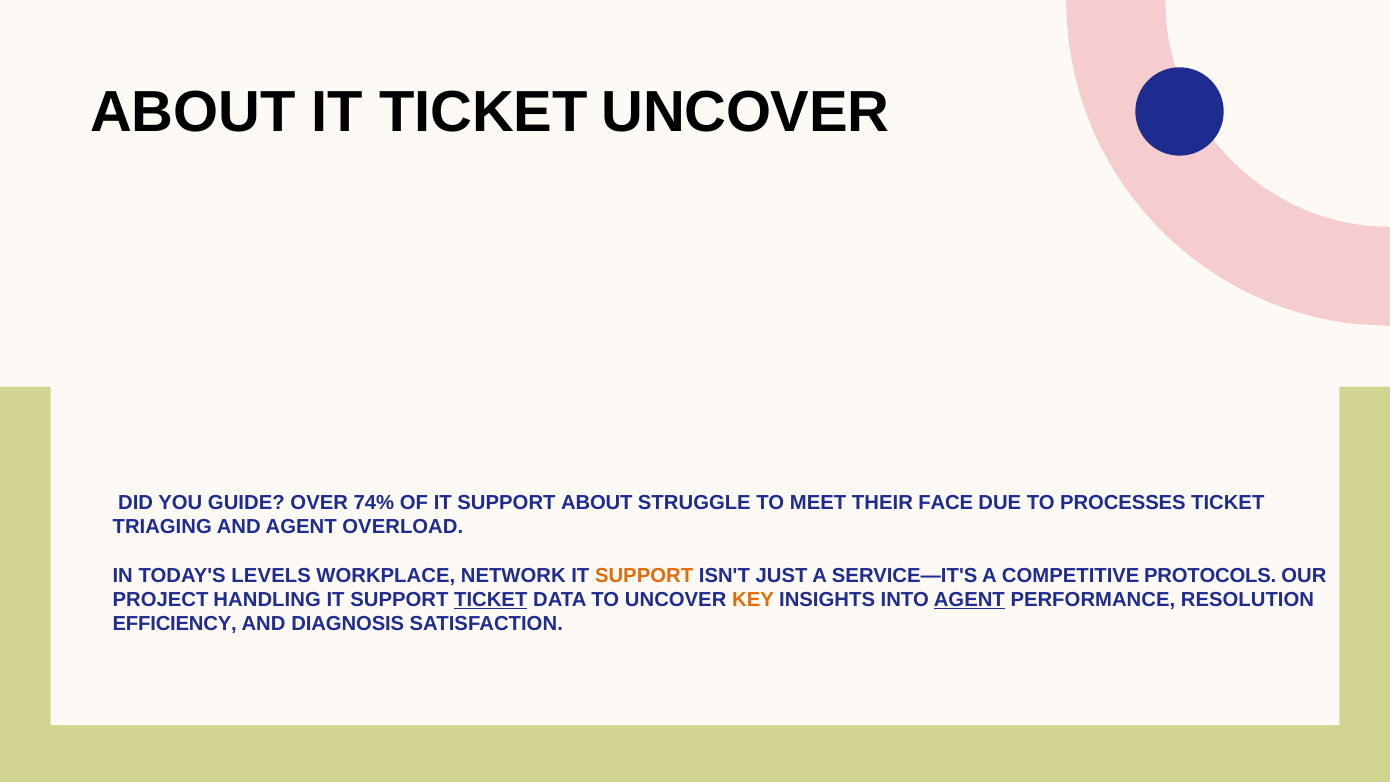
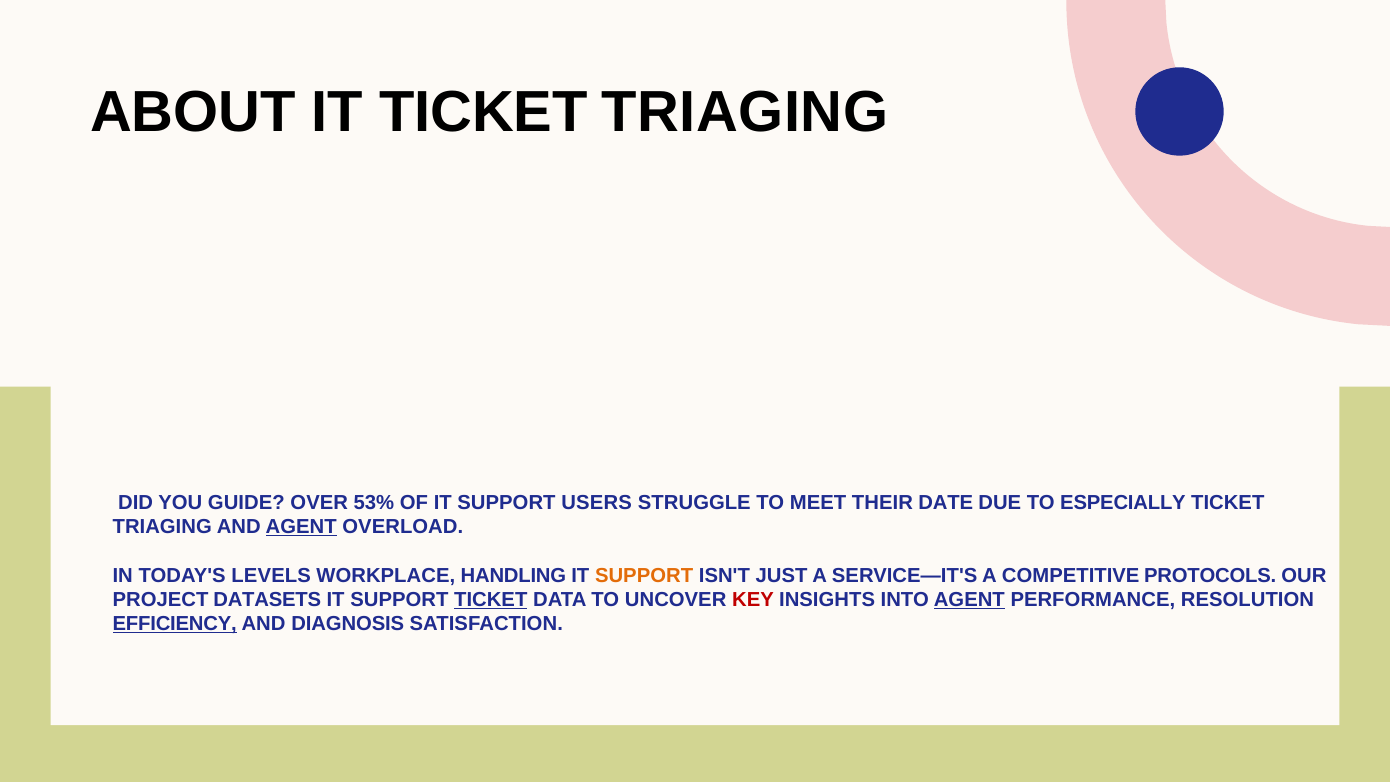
IT TICKET UNCOVER: UNCOVER -> TRIAGING (745, 112)
74%: 74% -> 53% (374, 502)
SUPPORT ABOUT: ABOUT -> USERS (597, 502)
FACE: FACE -> DATE (946, 502)
PROCESSES: PROCESSES -> ESPECIALLY (1123, 502)
AGENT underline: none -> present (301, 527)
NETWORK: NETWORK -> HANDLING (513, 575)
HANDLING: HANDLING -> DATASETS (267, 600)
KEY colour: orange -> red (753, 600)
EFFICIENCY underline: none -> present (175, 624)
